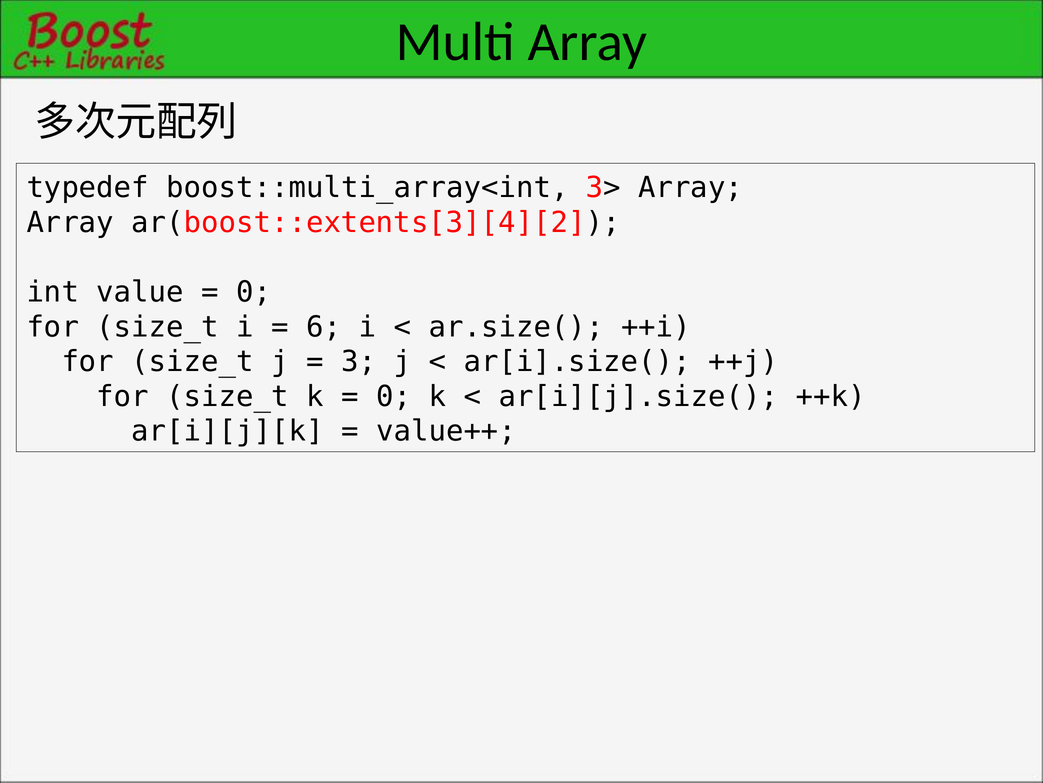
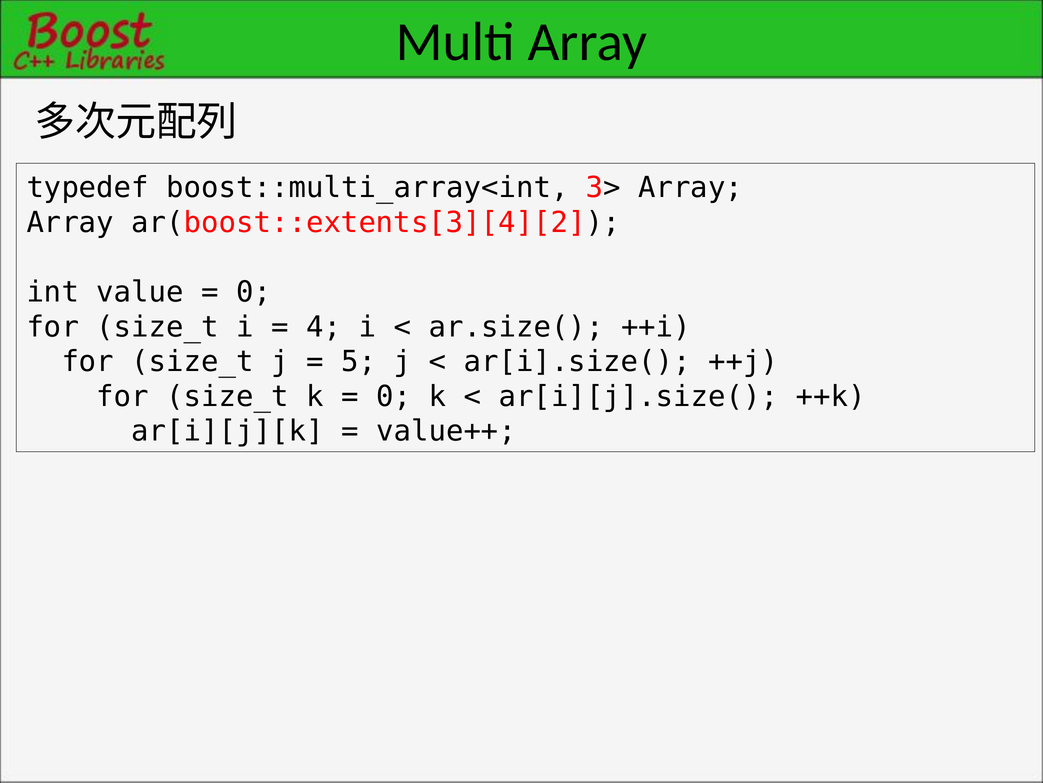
6: 6 -> 4 (324, 327)
3: 3 -> 5 (359, 361)
